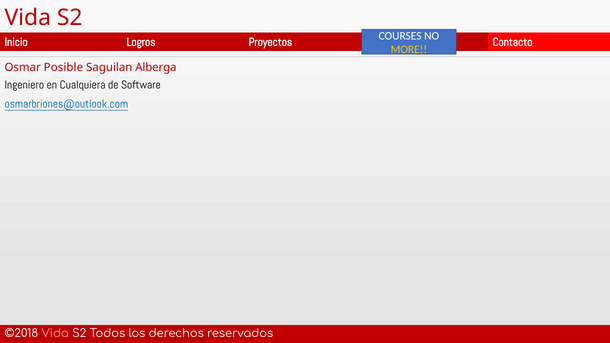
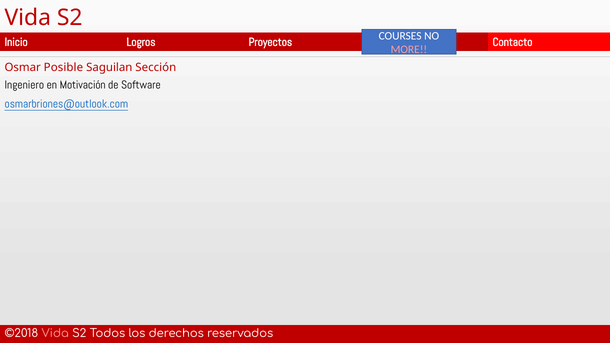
MORE colour: yellow -> pink (409, 49)
Alberga: Alberga -> Sección (156, 68)
Cualquiera: Cualquiera -> Motivación (83, 85)
